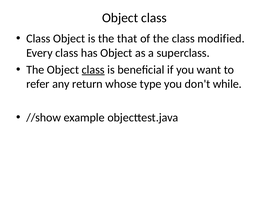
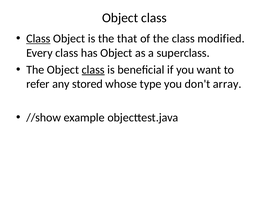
Class underline: none -> present (38, 39)
return: return -> stored (87, 84)
while: while -> array (227, 84)
